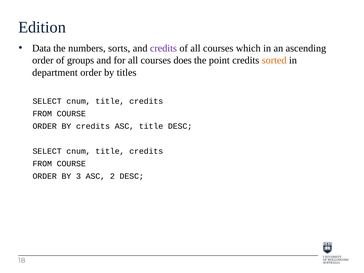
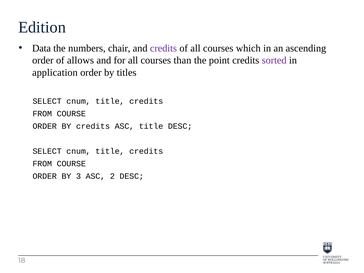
sorts: sorts -> chair (119, 48)
groups: groups -> allows (80, 60)
does: does -> than (182, 60)
sorted colour: orange -> purple (274, 60)
department: department -> application (55, 72)
